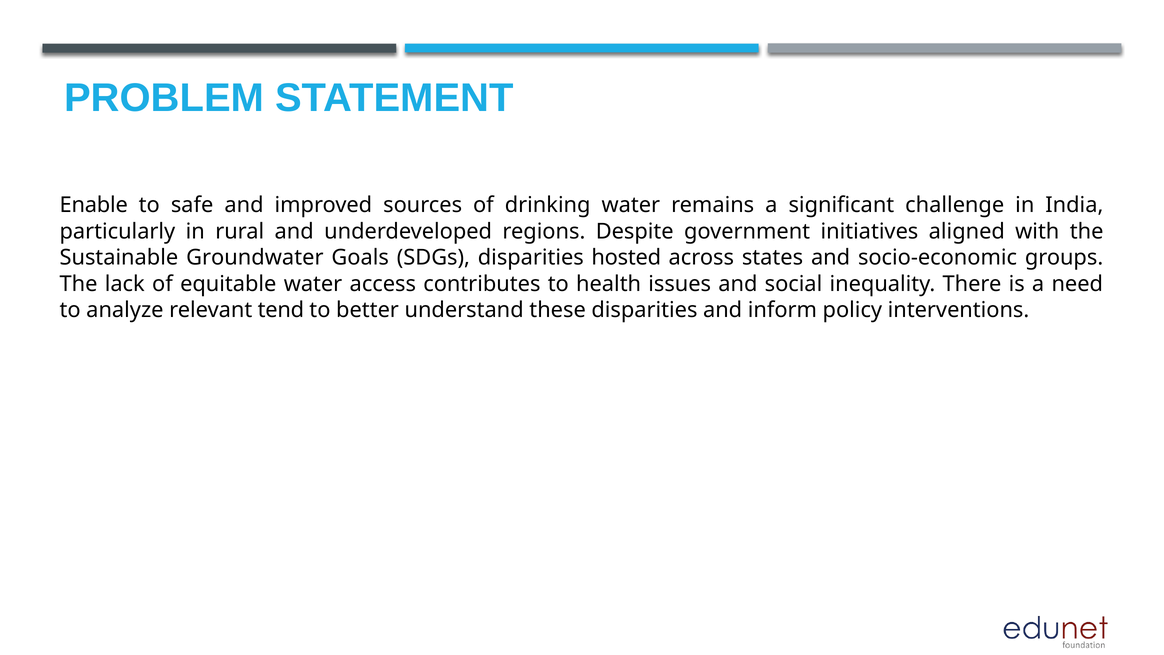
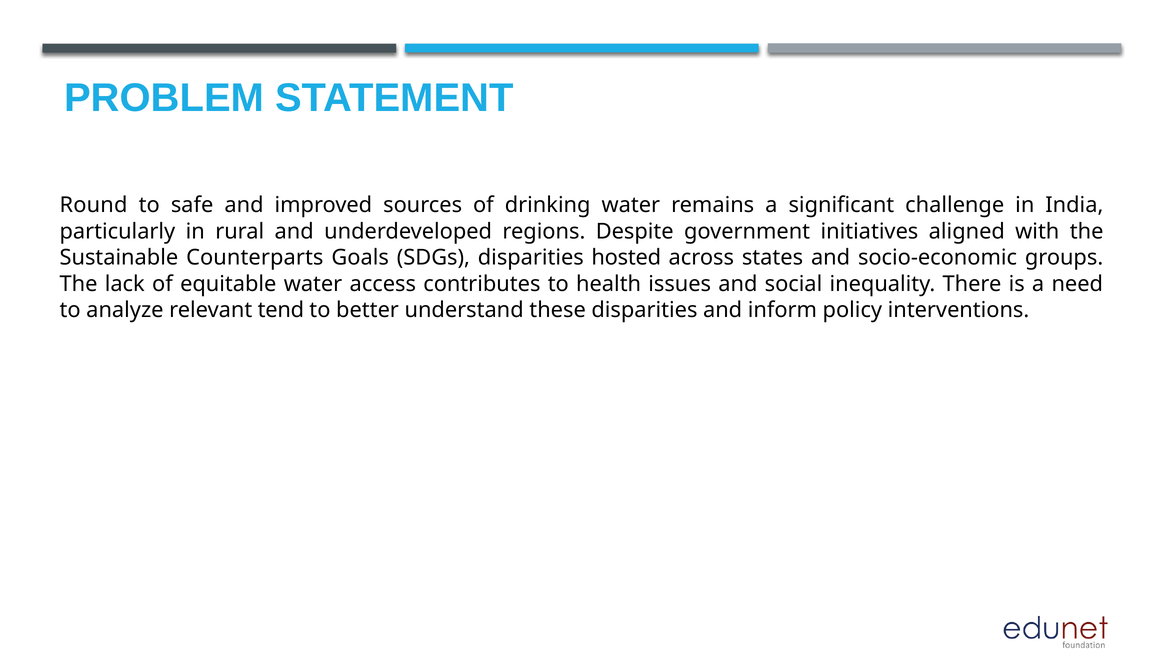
Enable: Enable -> Round (94, 205)
Groundwater: Groundwater -> Counterparts (255, 258)
